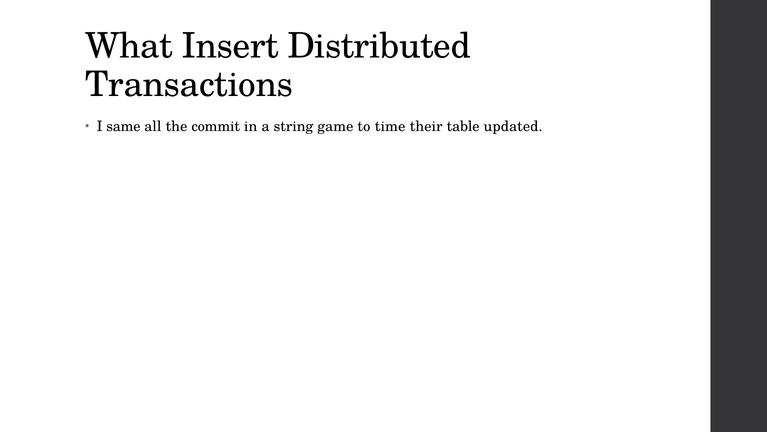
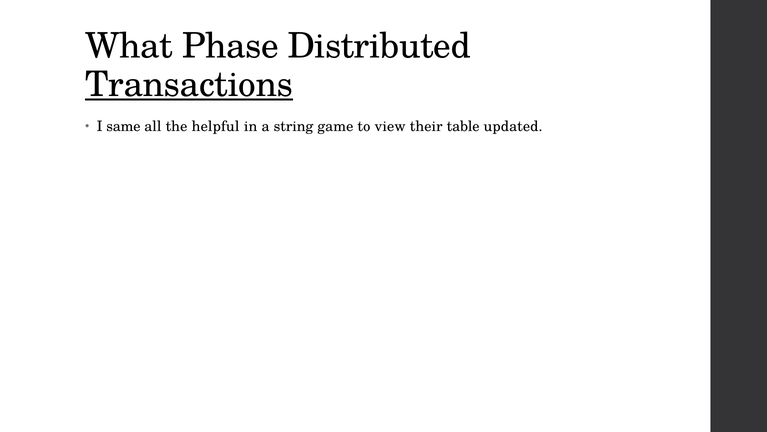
Insert: Insert -> Phase (230, 46)
Transactions underline: none -> present (189, 84)
commit: commit -> helpful (216, 126)
time: time -> view (390, 126)
